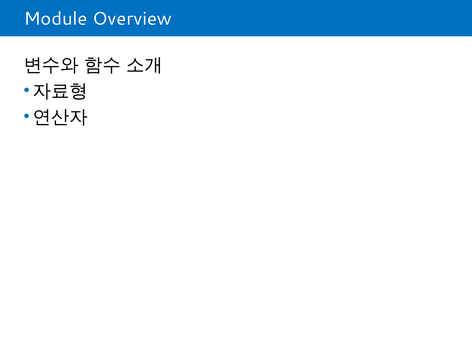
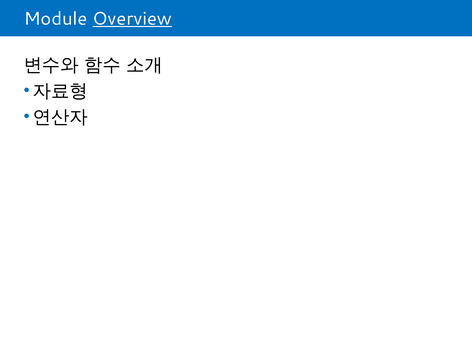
Overview underline: none -> present (132, 19)
